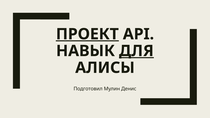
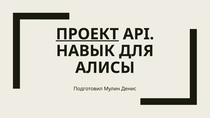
ДЛЯ underline: present -> none (136, 51)
